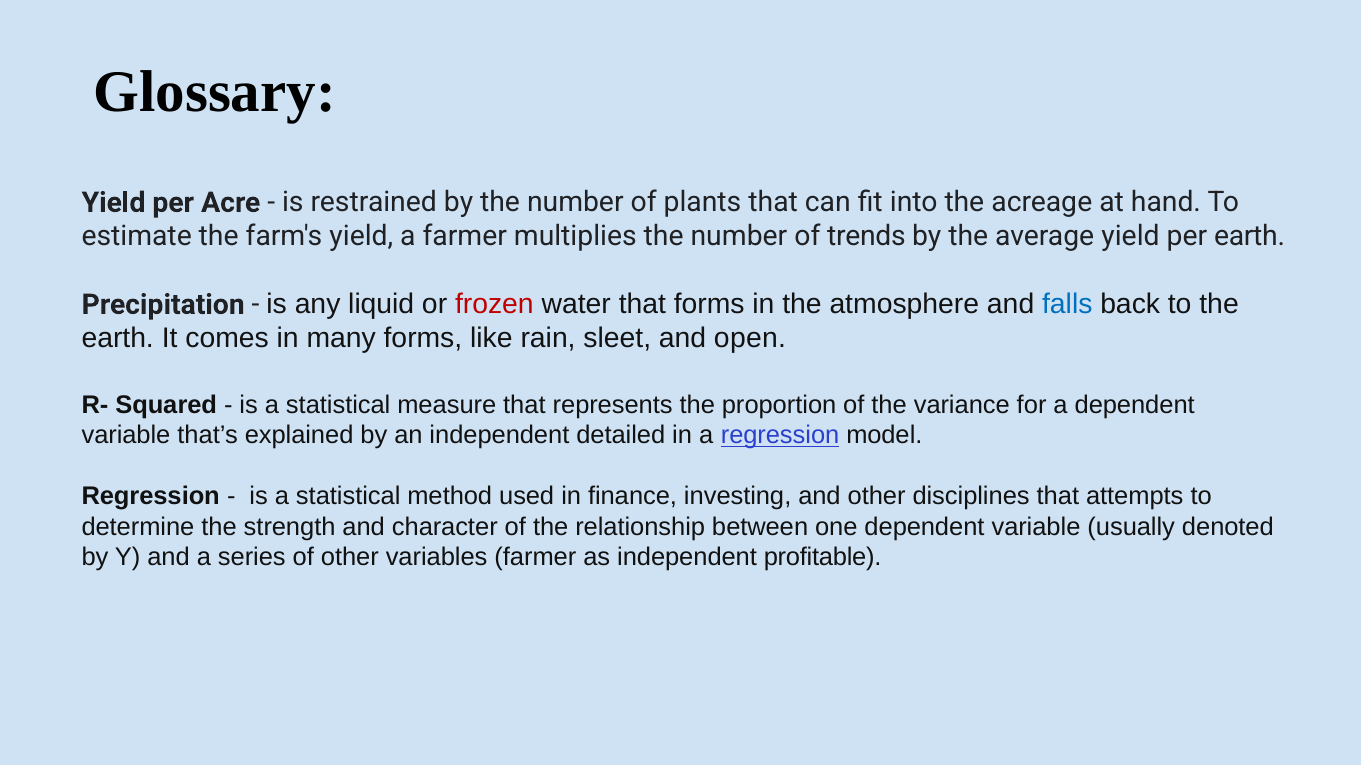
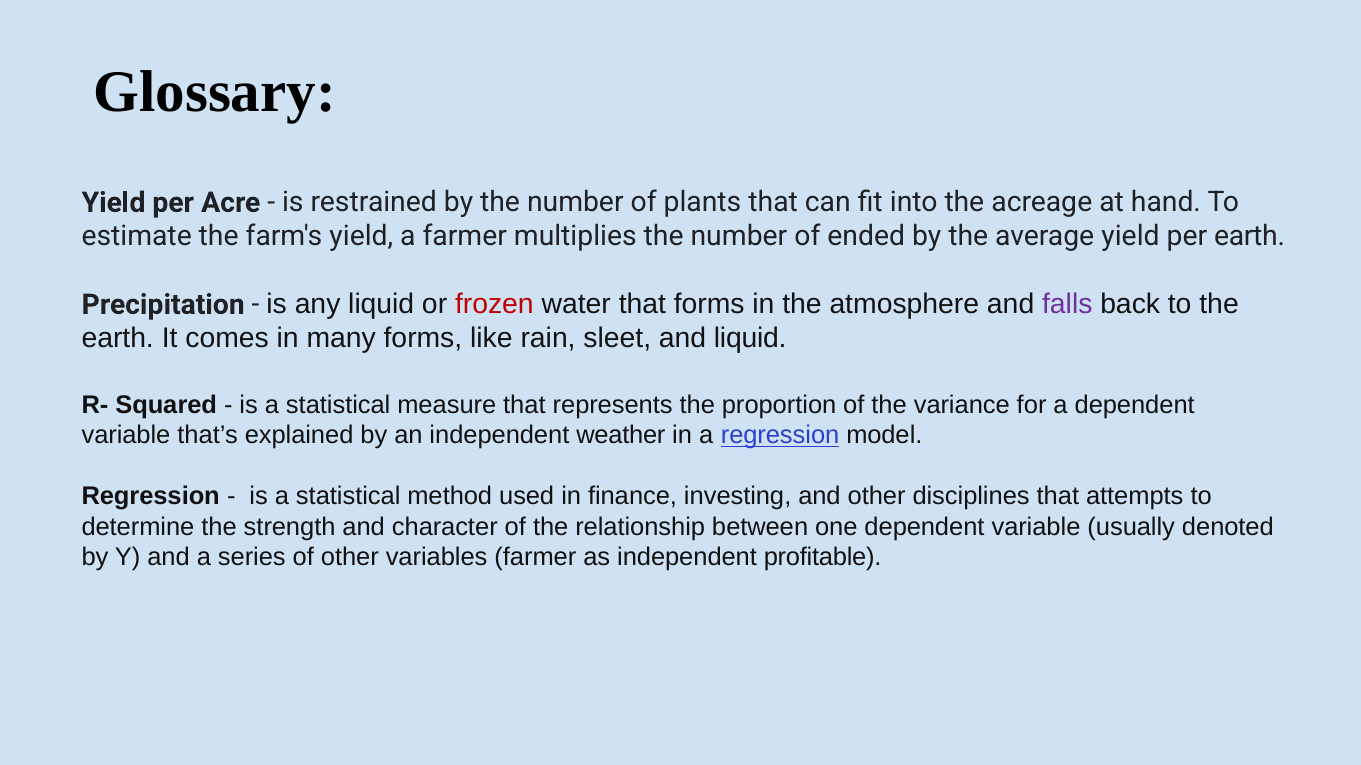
trends: trends -> ended (866, 237)
falls colour: blue -> purple (1067, 305)
and open: open -> liquid (750, 339)
detailed: detailed -> weather (621, 436)
